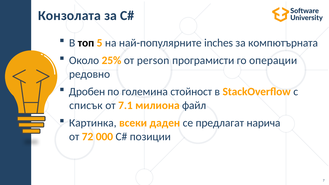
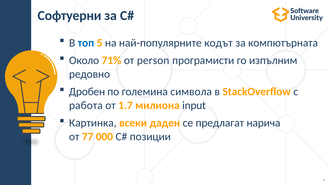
Конзолата: Конзолата -> Софтуерни (70, 16)
топ colour: black -> blue (86, 43)
inches: inches -> кодът (218, 43)
25%: 25% -> 71% (112, 60)
операции: операции -> изпълним (273, 60)
стойност: стойност -> символа (191, 92)
списък: списък -> работа (86, 105)
7.1: 7.1 -> 1.7 (125, 105)
файл: файл -> input (194, 105)
72: 72 -> 77 (88, 137)
